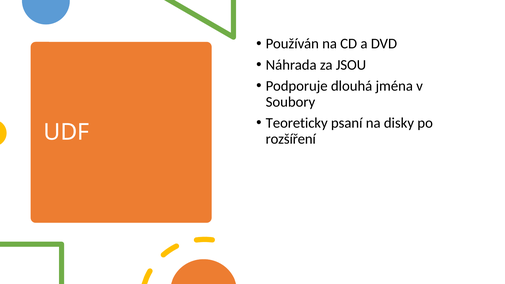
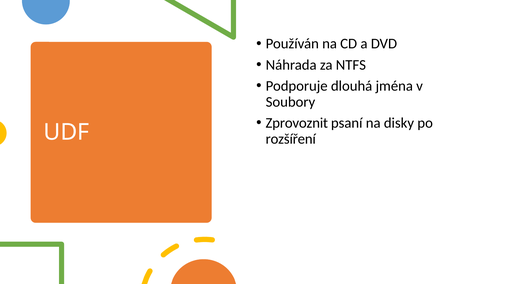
JSOU: JSOU -> NTFS (351, 65)
Teoreticky: Teoreticky -> Zprovoznit (297, 123)
